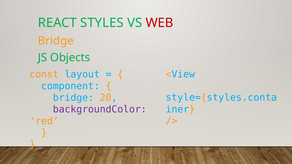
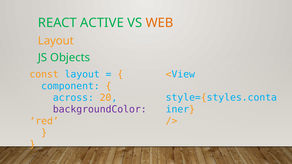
STYLES: STYLES -> ACTIVE (102, 23)
WEB colour: red -> orange (159, 23)
Bridge: Bridge -> Layout (56, 41)
bridge: bridge -> across (73, 98)
